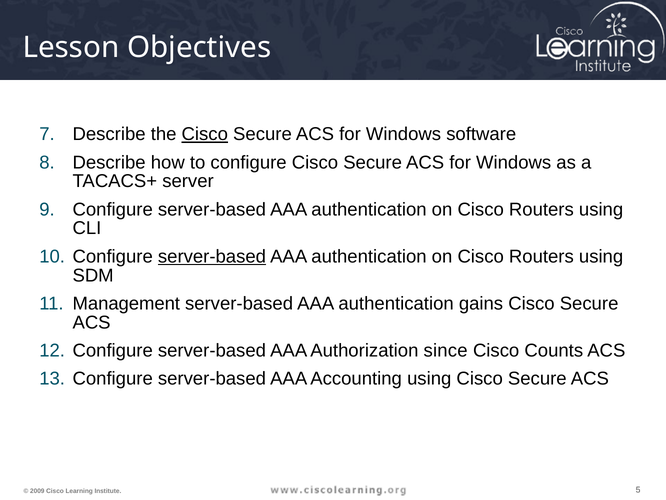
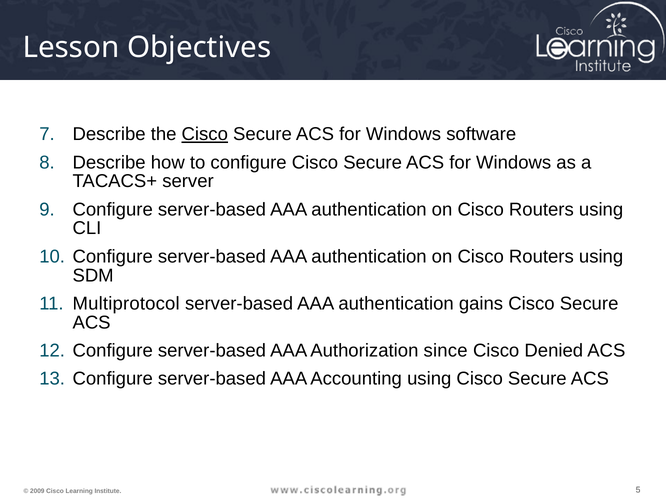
server-based underline: present -> none (212, 256)
Management: Management -> Multiprotocol (126, 303)
Counts: Counts -> Denied (554, 350)
